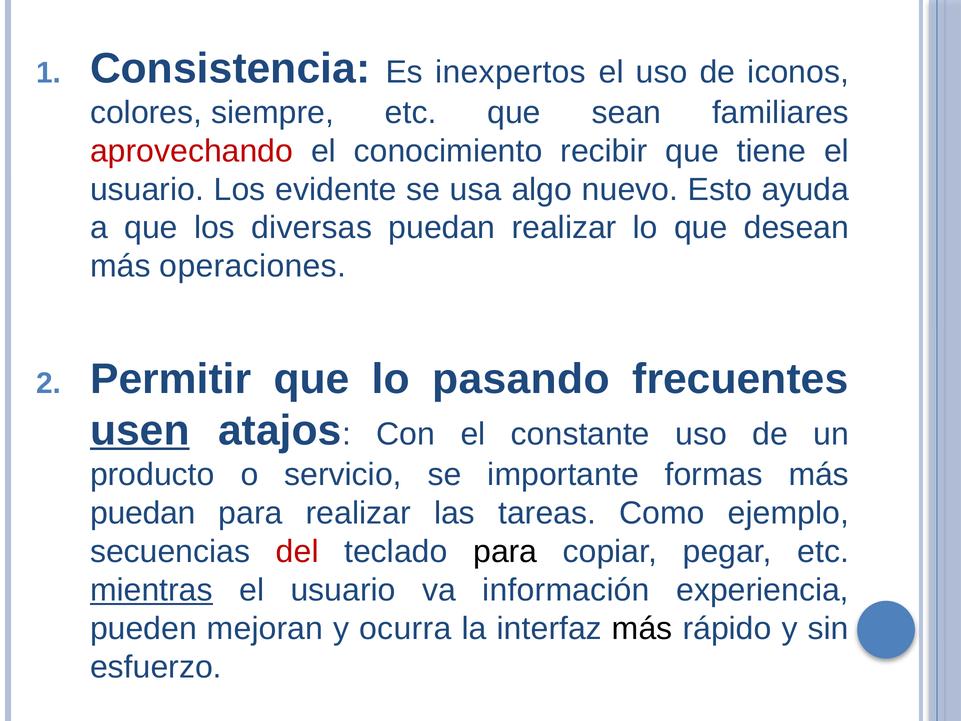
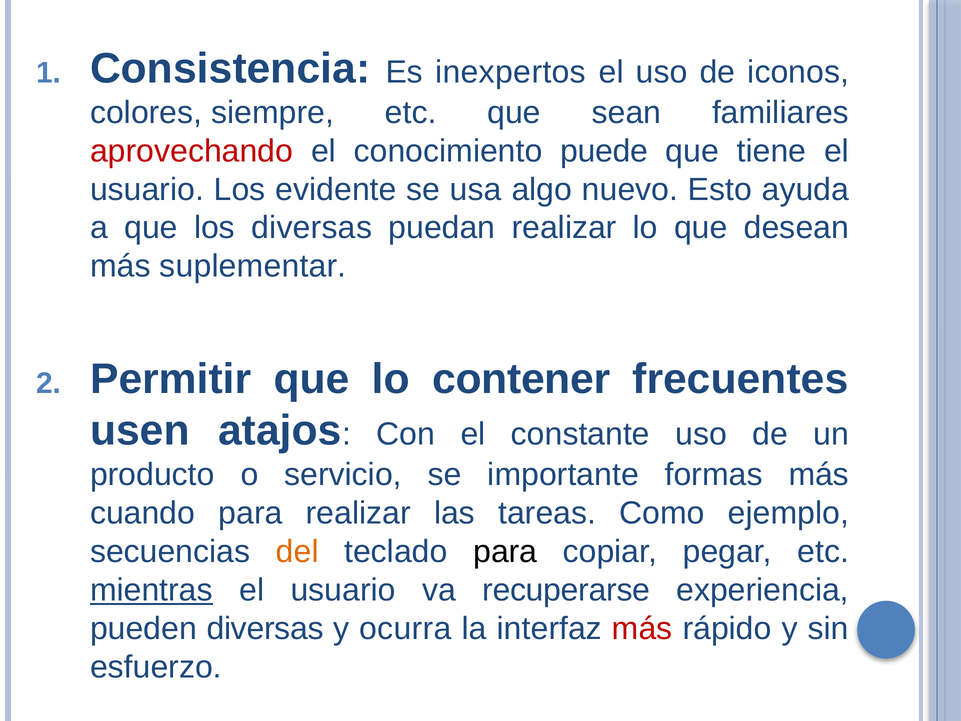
recibir: recibir -> puede (604, 151)
operaciones: operaciones -> suplementar (253, 266)
pasando: pasando -> contener (521, 379)
usen underline: present -> none (140, 430)
puedan: puedan -> cuando (143, 513)
del colour: red -> orange (297, 551)
información: información -> recuperarse (566, 590)
pueden mejoran: mejoran -> diversas (265, 628)
más colour: black -> red (642, 628)
